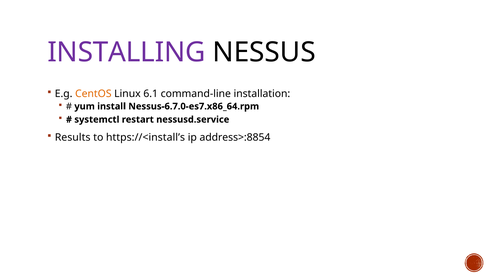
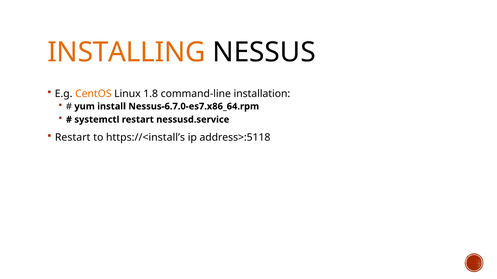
INSTALLING colour: purple -> orange (126, 52)
6.1: 6.1 -> 1.8 (151, 94)
Results: Results -> Restart (73, 138)
address>:8854: address>:8854 -> address>:5118 (235, 138)
